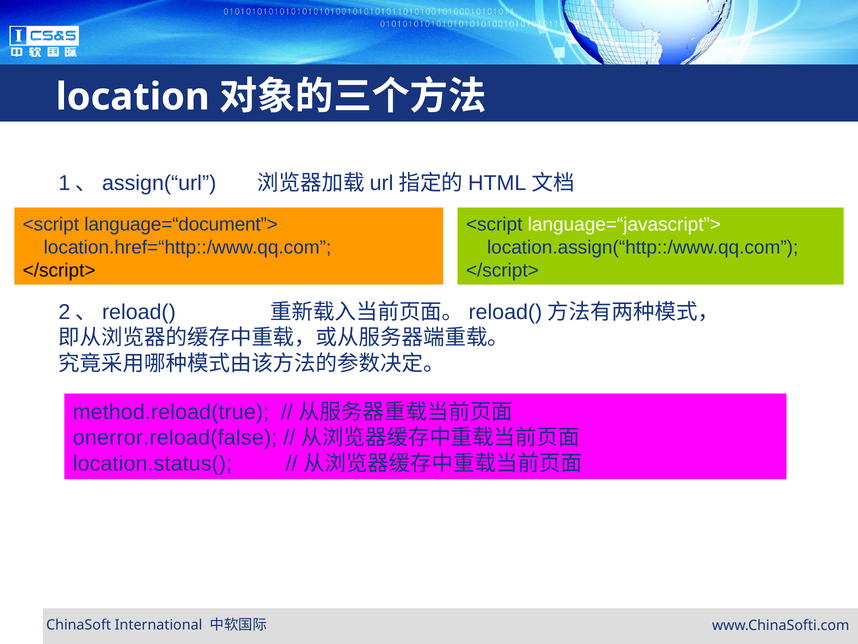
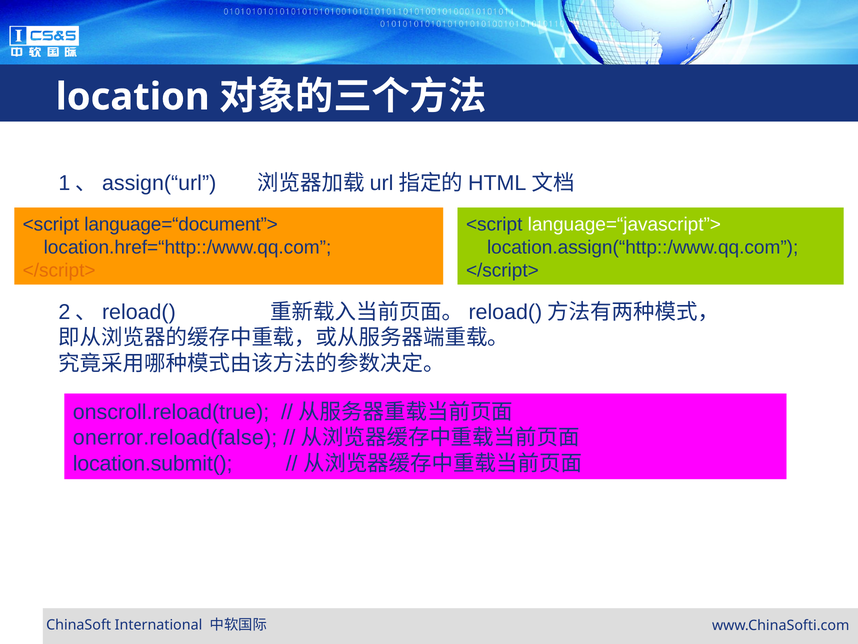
</script> colour: black -> orange (59, 270)
method.reload(true: method.reload(true -> onscroll.reload(true (171, 412)
location.status(: location.status( -> location.submit( (153, 463)
